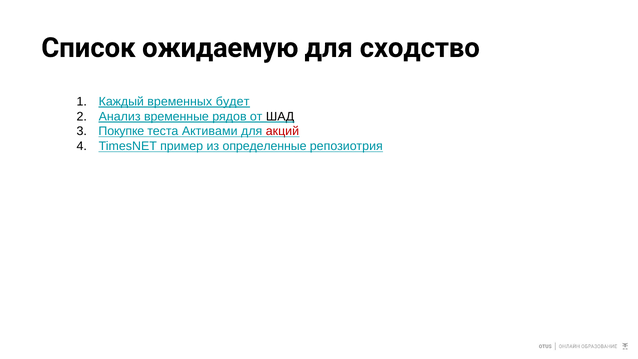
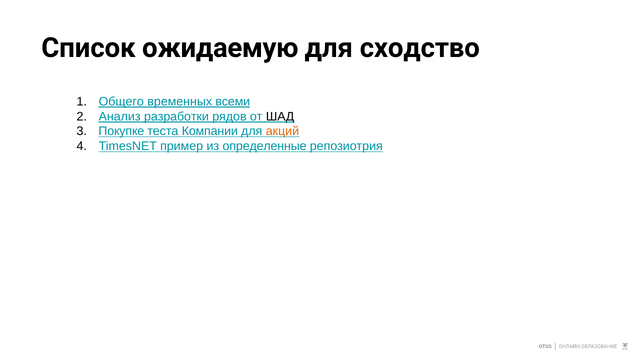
Каждый: Каждый -> Общего (121, 102)
будет: будет -> всеми (233, 102)
временные: временные -> разработки (176, 116)
Активами: Активами -> Компании (210, 131)
акций colour: red -> orange (282, 131)
